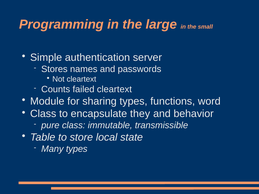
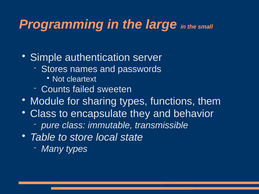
failed cleartext: cleartext -> sweeten (114, 89)
word: word -> them (209, 101)
